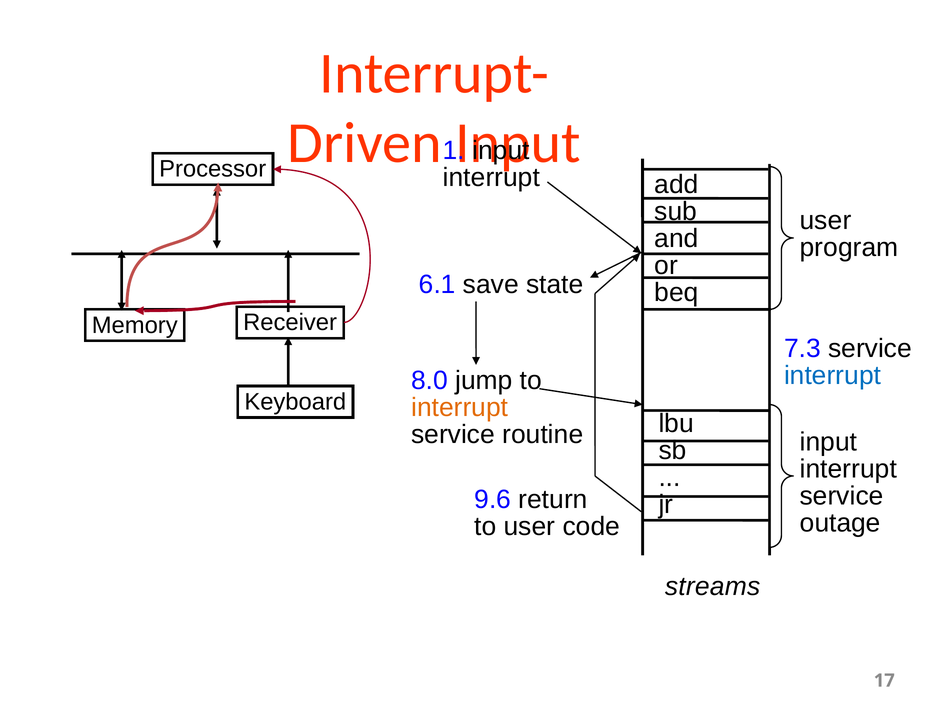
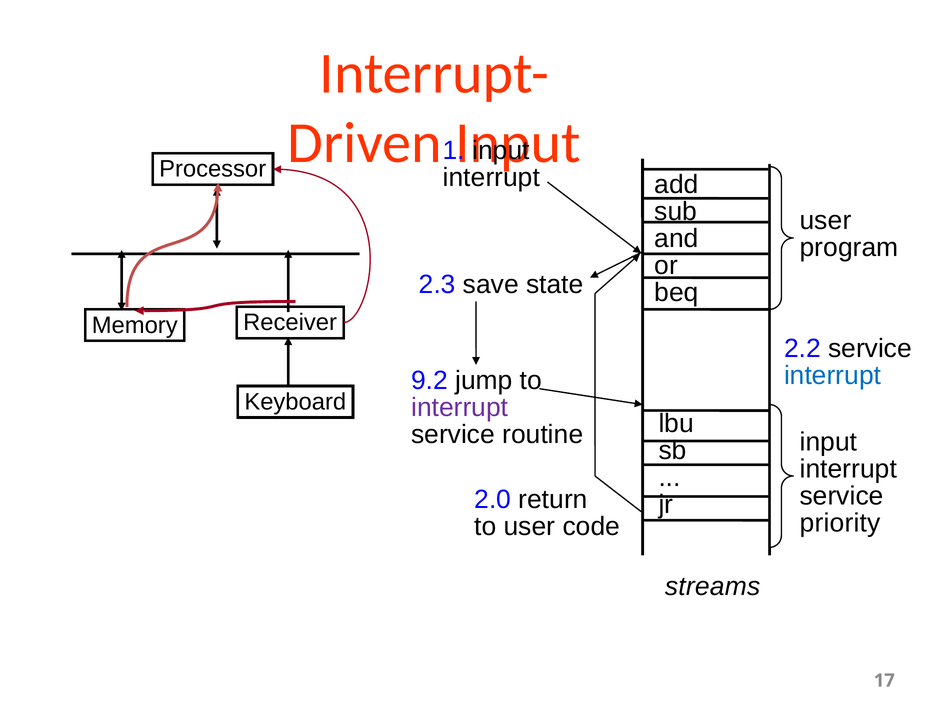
6.1: 6.1 -> 2.3 (437, 285)
7.3: 7.3 -> 2.2 (802, 349)
8.0: 8.0 -> 9.2 (430, 380)
interrupt colour: orange -> purple (460, 407)
9.6: 9.6 -> 2.0 (493, 499)
outage: outage -> priority (840, 523)
